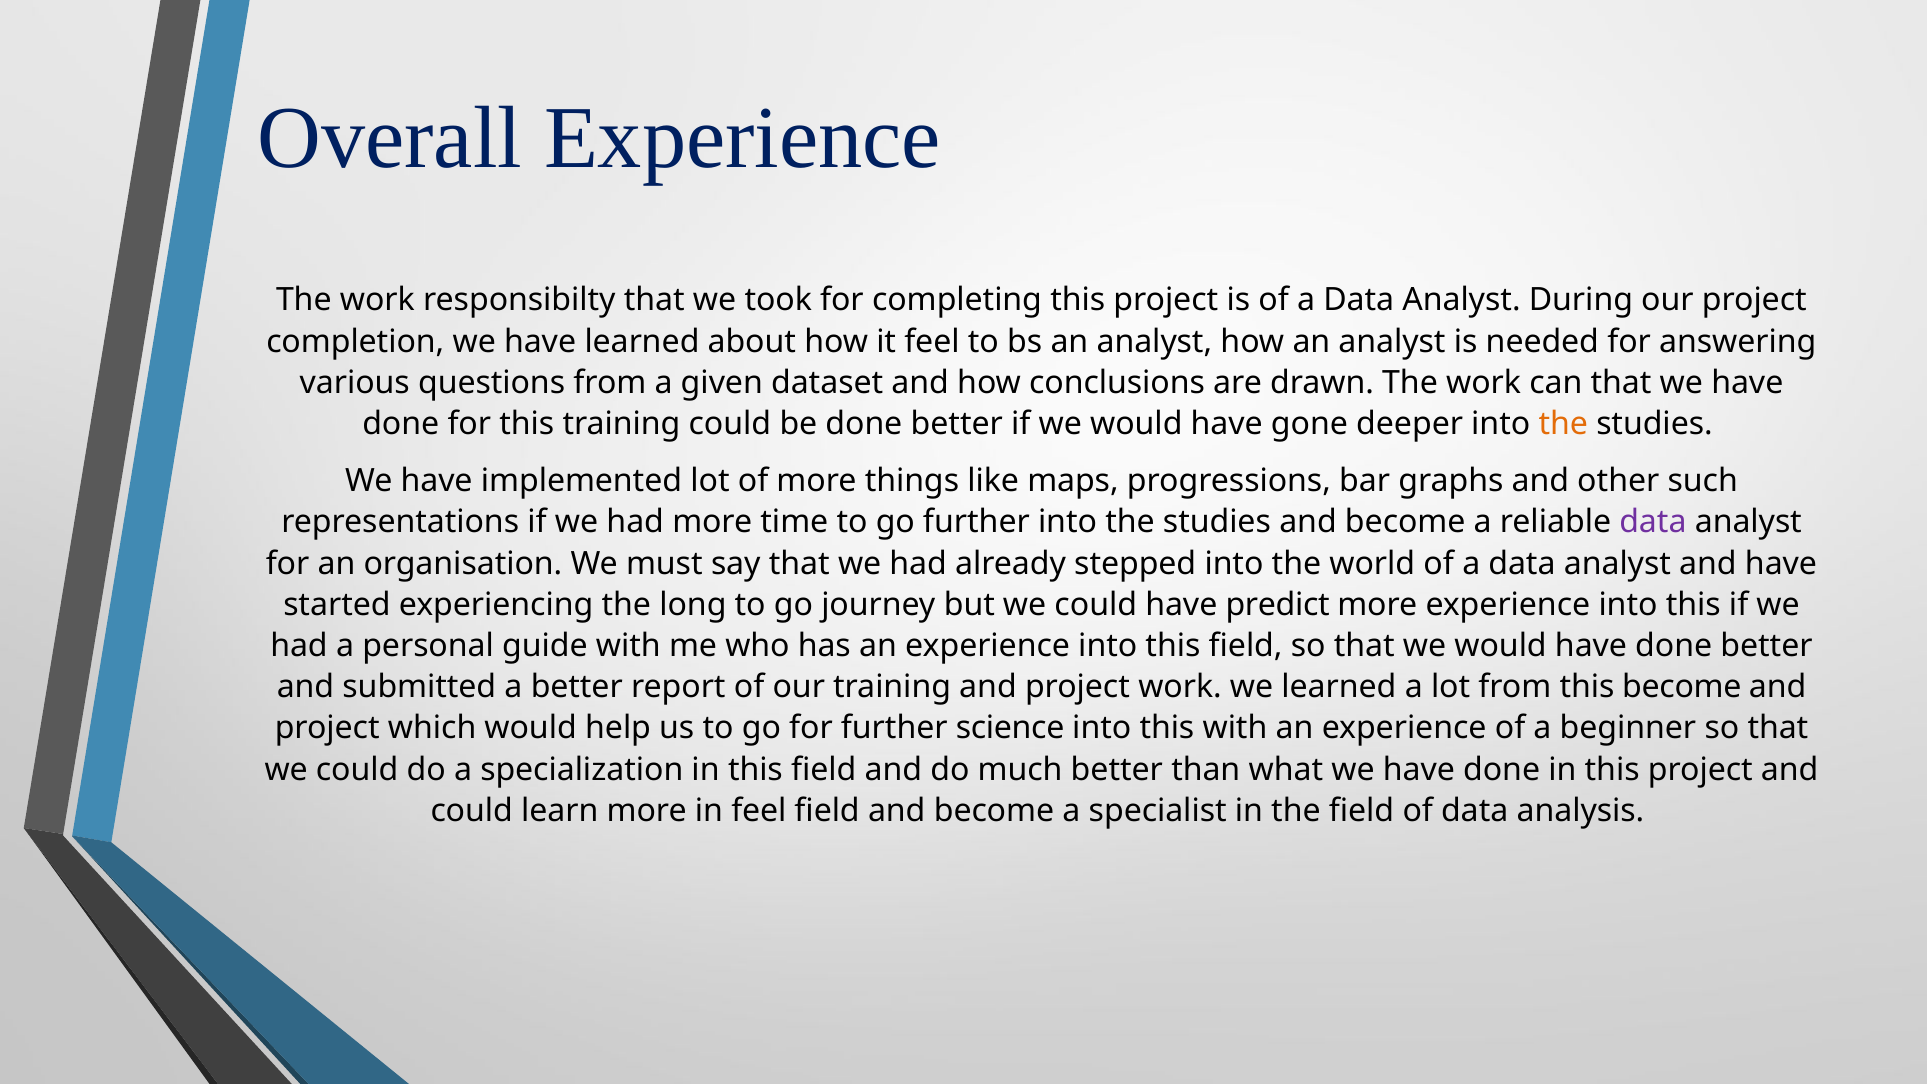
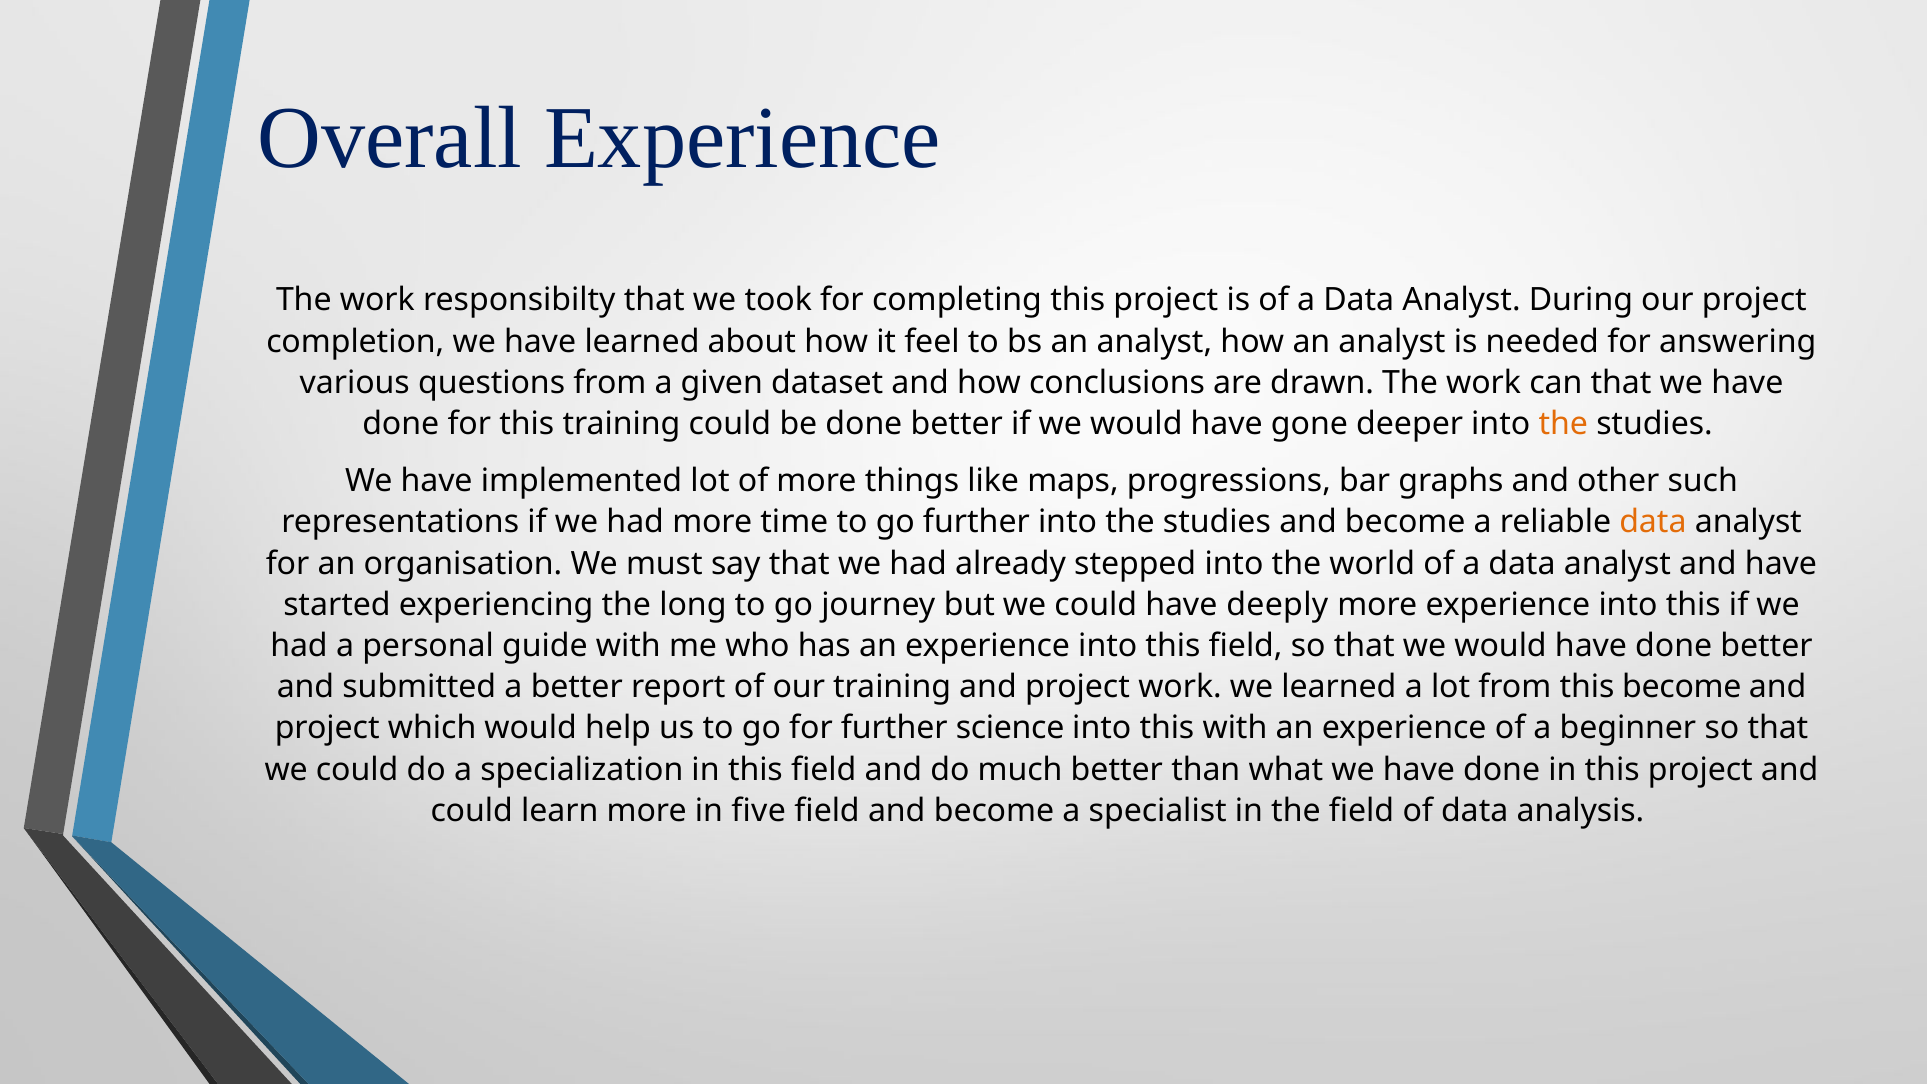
data colour: purple -> orange (1653, 522)
predict: predict -> deeply (1277, 605)
in feel: feel -> five (759, 811)
